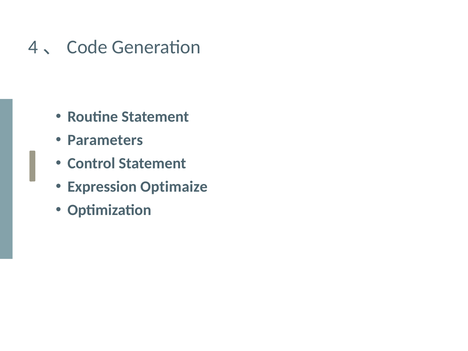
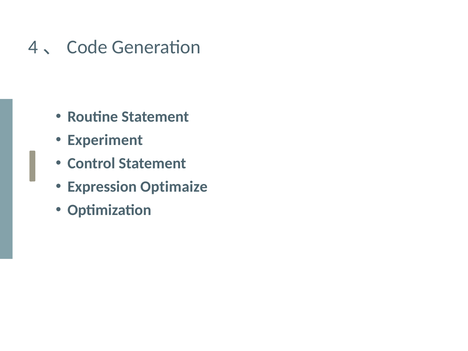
Parameters: Parameters -> Experiment (105, 140)
